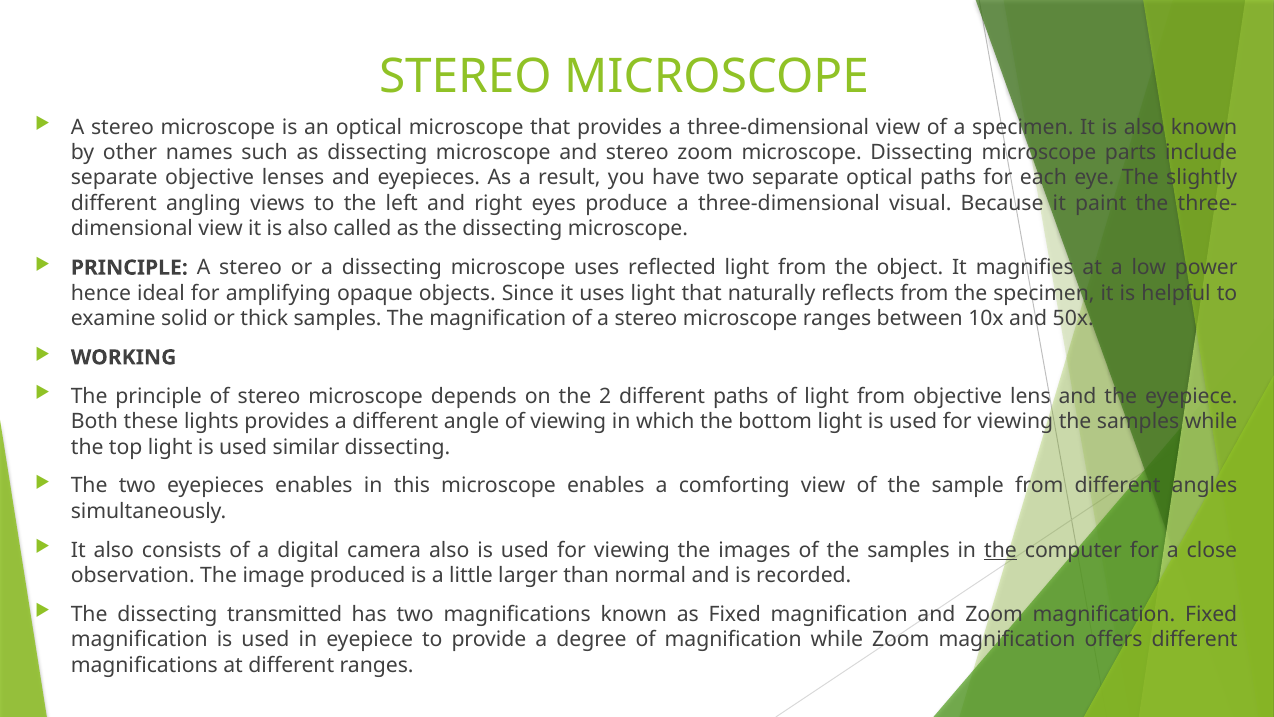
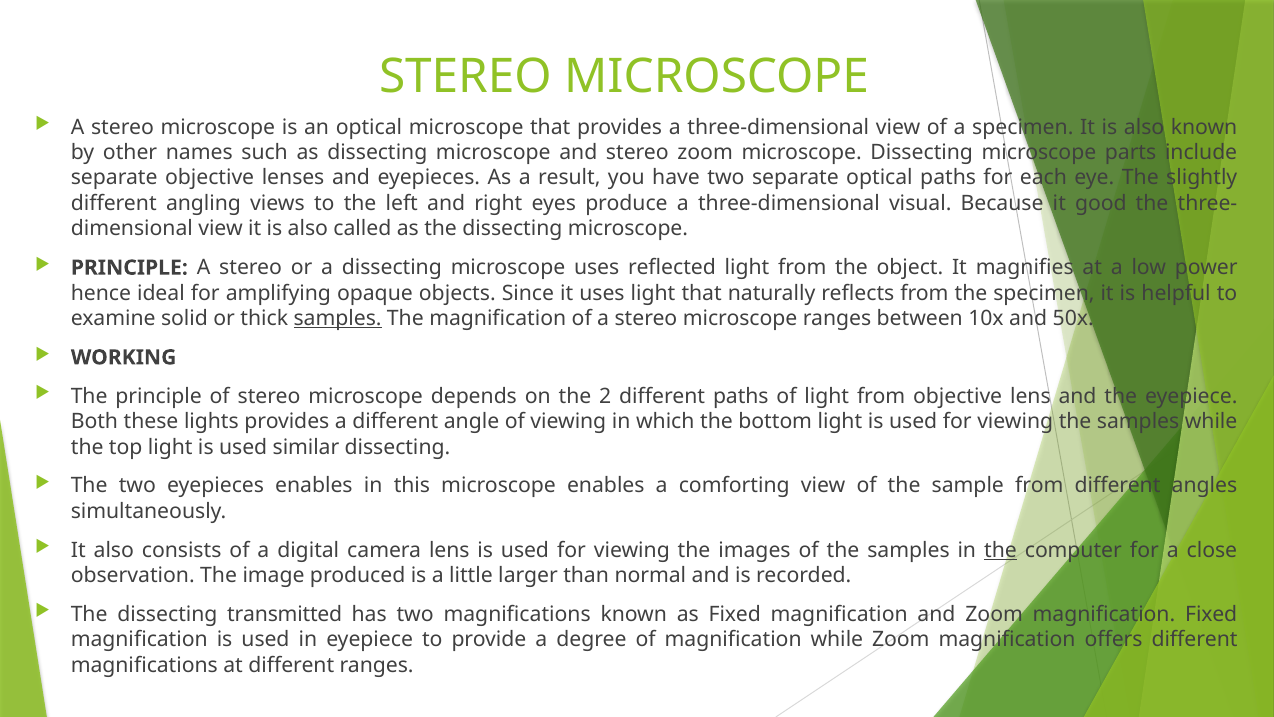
paint: paint -> good (1101, 203)
samples underline: none -> present (338, 319)
camera also: also -> lens (449, 550)
